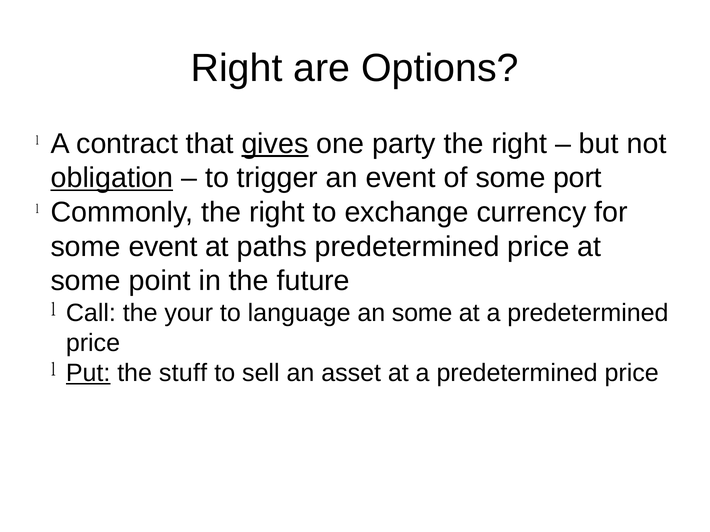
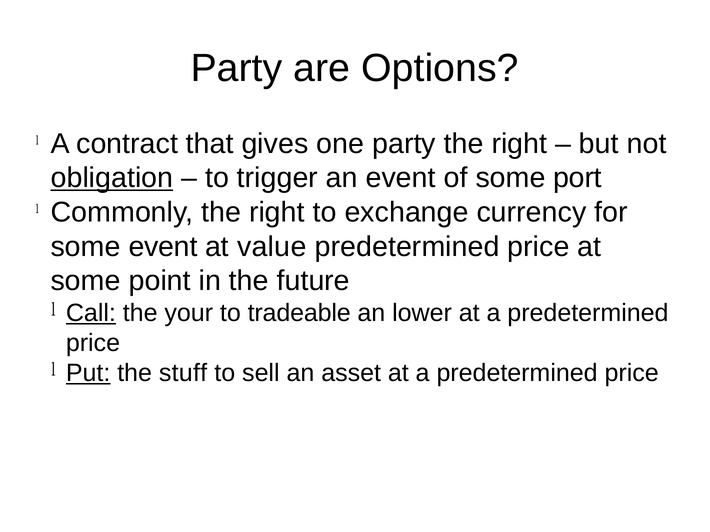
Right: Right -> Party (237, 68)
gives underline: present -> none (275, 144)
paths: paths -> value (272, 247)
Call underline: none -> present (91, 313)
language: language -> tradeable (299, 313)
an some: some -> lower (422, 313)
